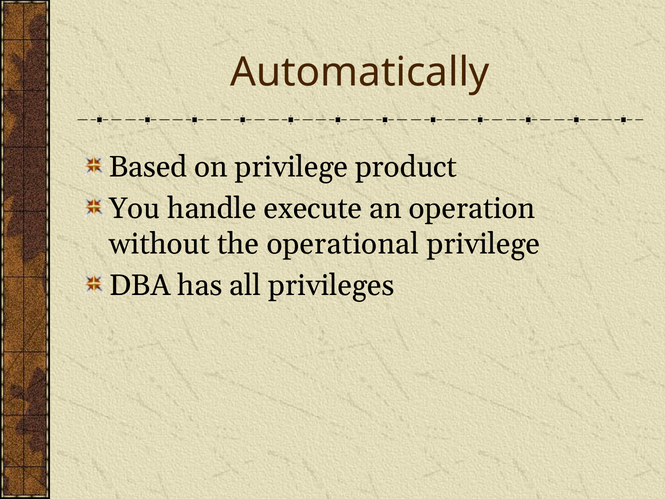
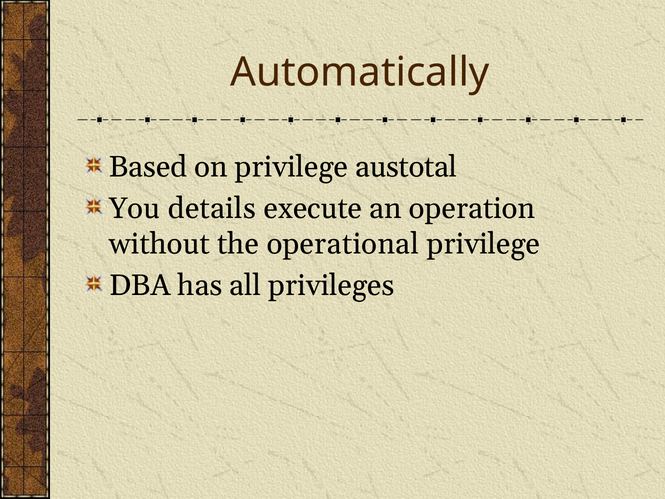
product: product -> austotal (406, 167)
handle: handle -> details (212, 208)
